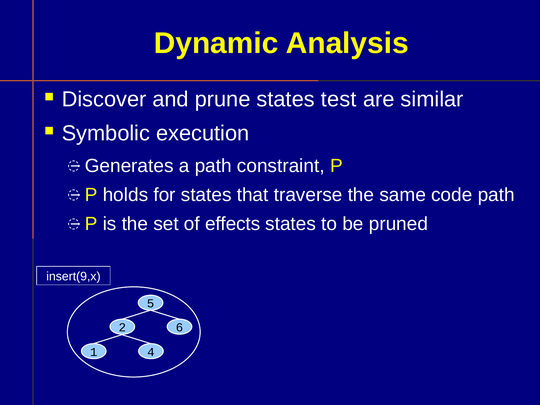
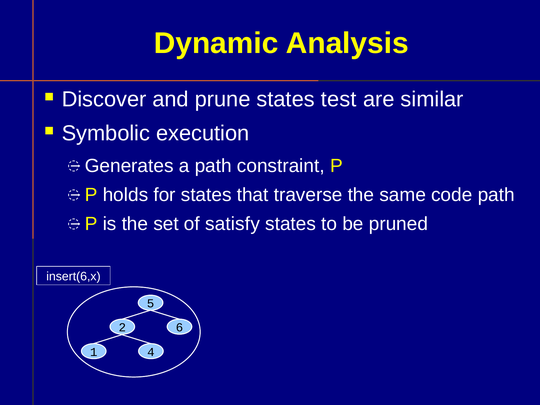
effects: effects -> satisfy (232, 224)
insert(9,x: insert(9,x -> insert(6,x (73, 277)
